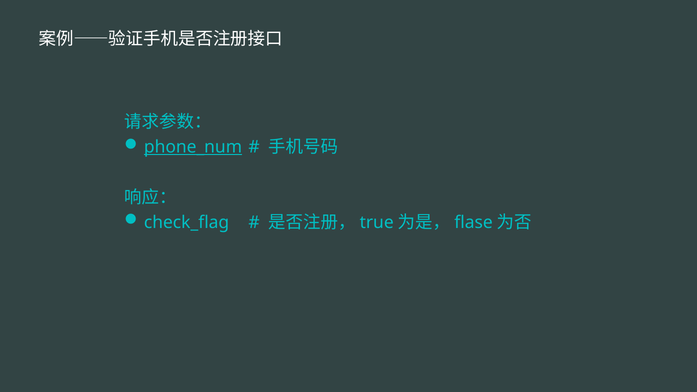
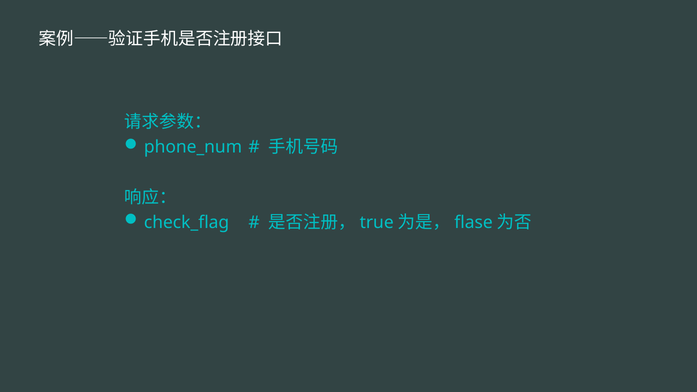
phone_num underline: present -> none (193, 147)
